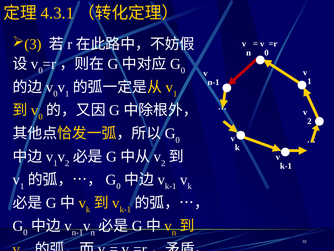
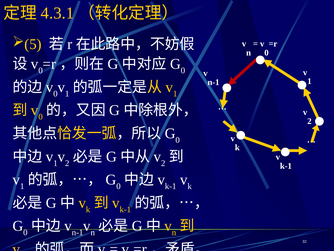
3: 3 -> 5 (33, 44)
